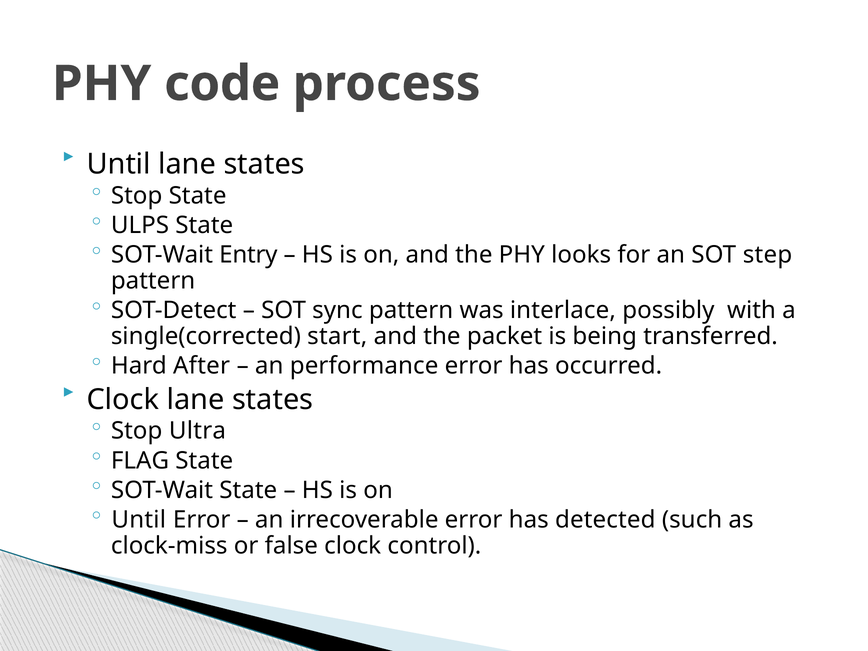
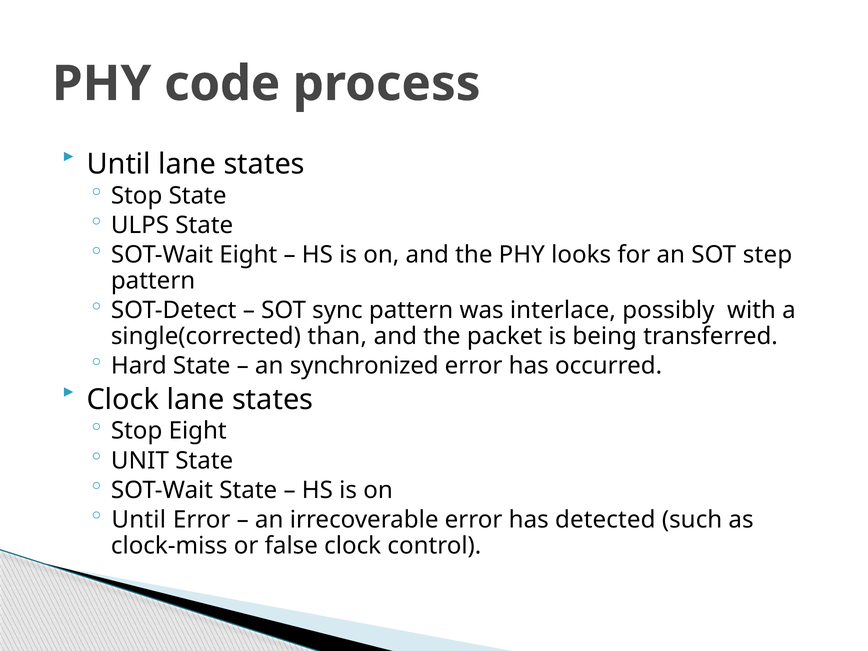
SOT-Wait Entry: Entry -> Eight (248, 255)
start: start -> than (337, 336)
Hard After: After -> State (202, 366)
performance: performance -> synchronized (364, 366)
Stop Ultra: Ultra -> Eight (198, 431)
FLAG: FLAG -> UNIT (140, 461)
